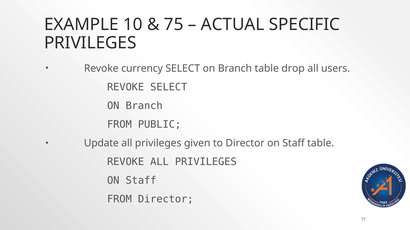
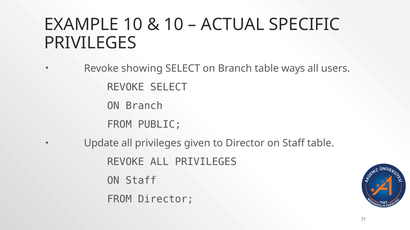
75: 75 -> 10 (174, 24)
currency: currency -> showing (142, 69)
drop: drop -> ways (293, 69)
